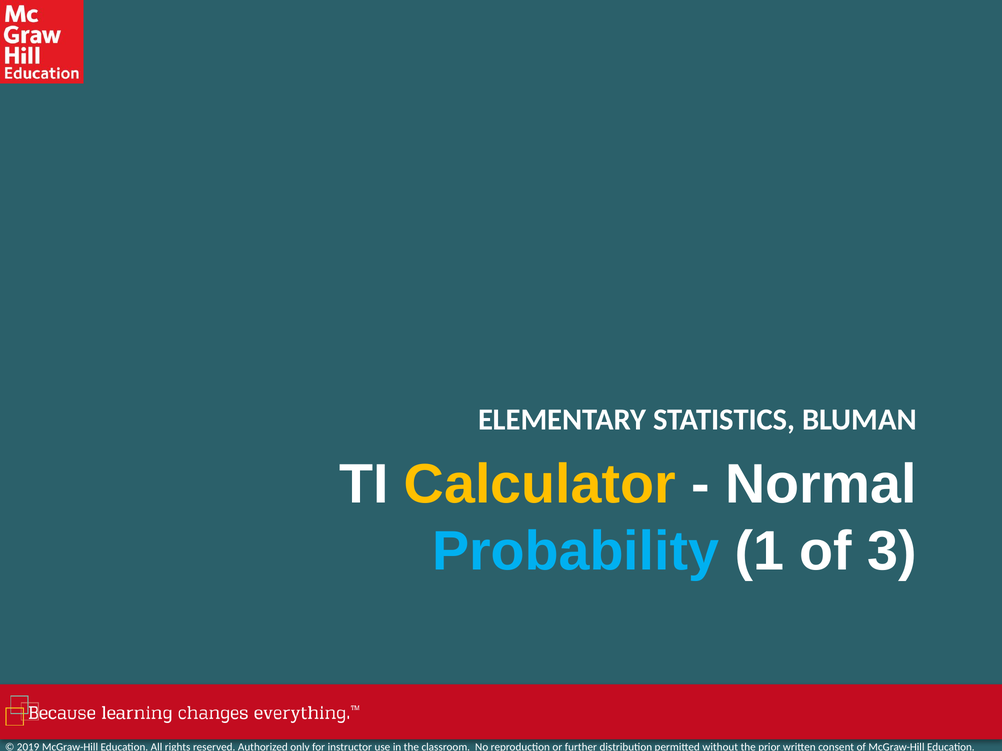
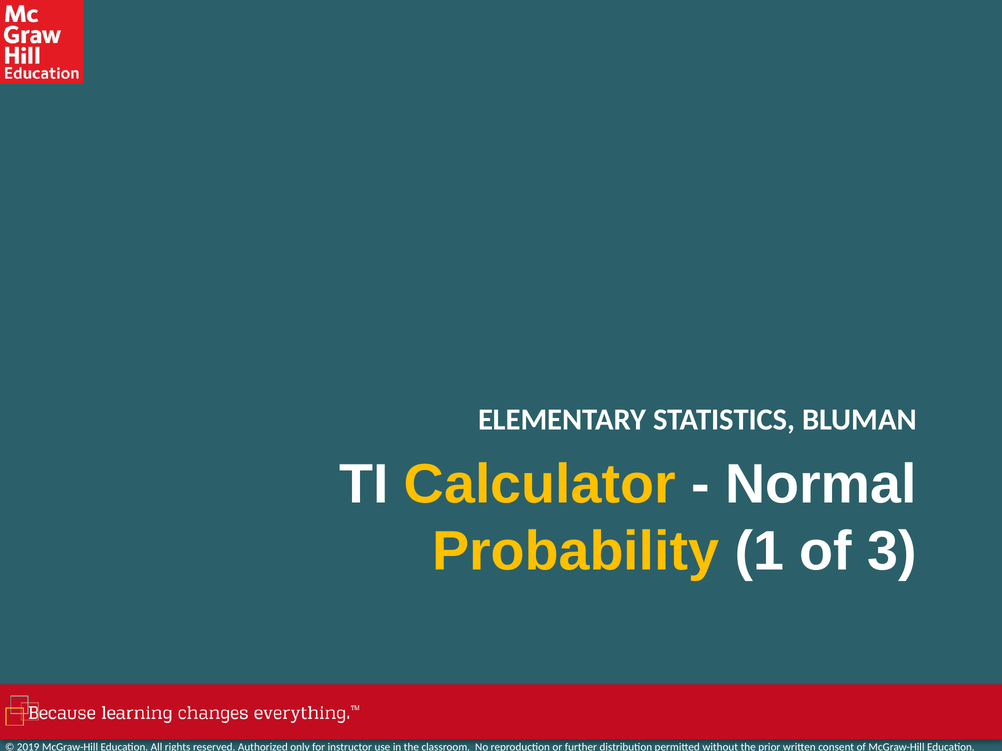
Probability colour: light blue -> yellow (576, 552)
